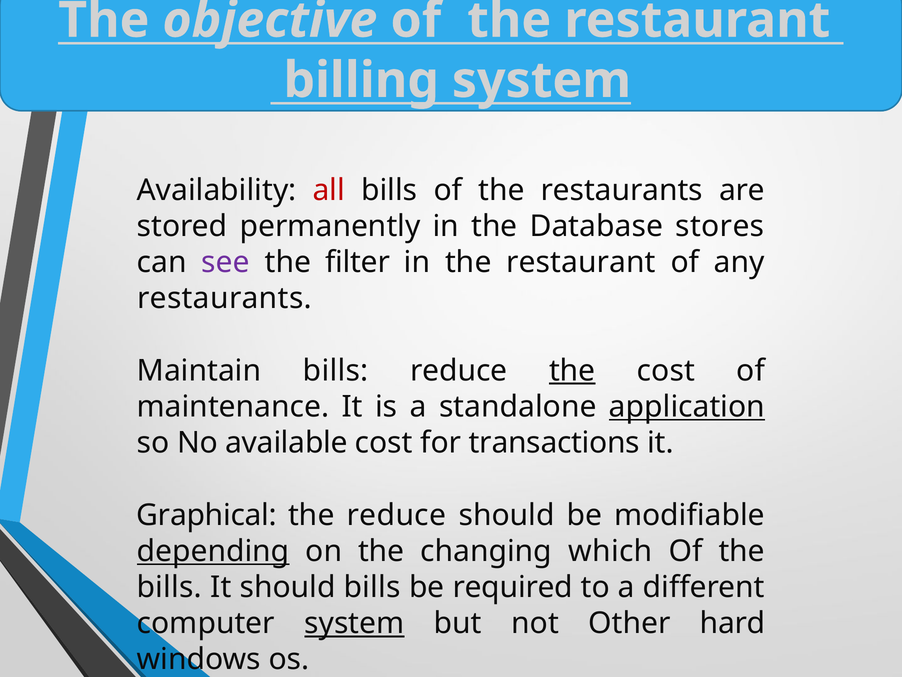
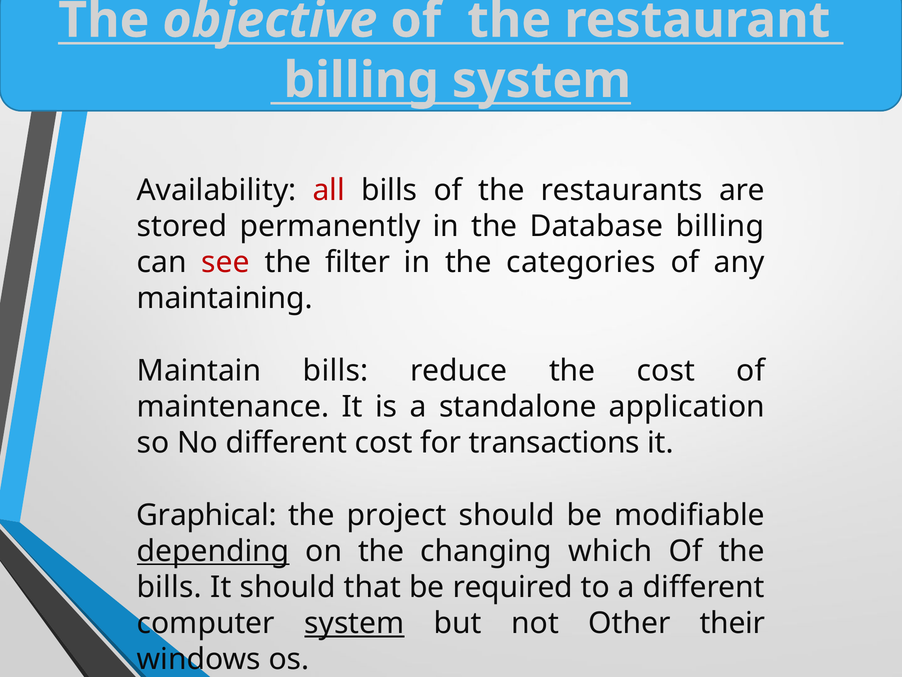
Database stores: stores -> billing (720, 226)
see colour: purple -> red (226, 262)
in the restaurant: restaurant -> categories (581, 262)
restaurants: restaurants -> maintaining (225, 298)
the underline: present -> none (572, 370)
application underline: present -> none (687, 406)
No available: available -> different (286, 443)
the reduce: reduce -> project (397, 515)
should bills: bills -> that (372, 587)
hard: hard -> their (733, 623)
